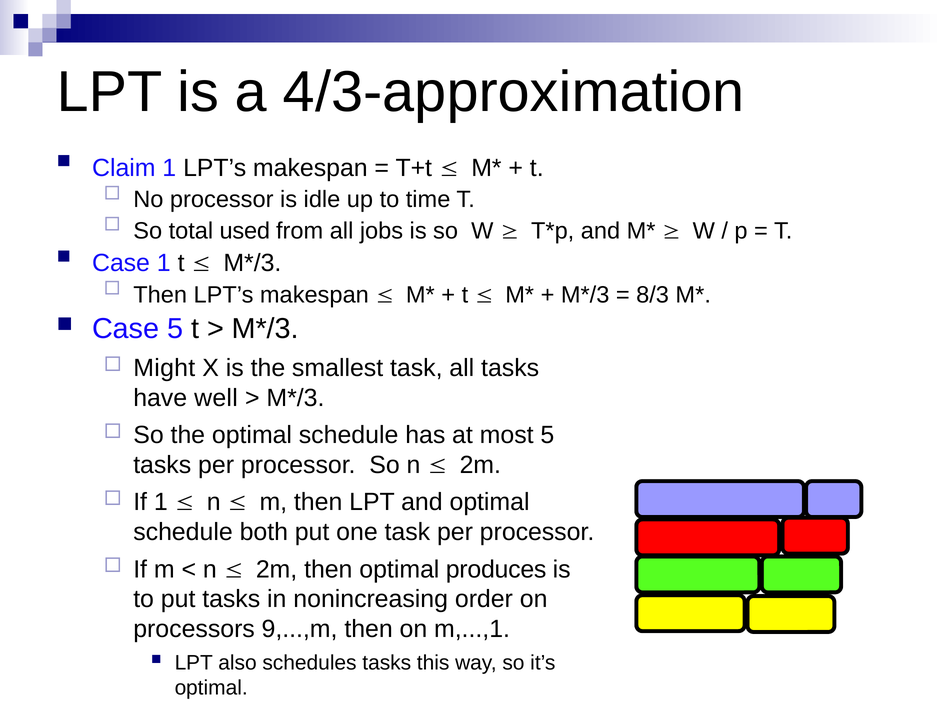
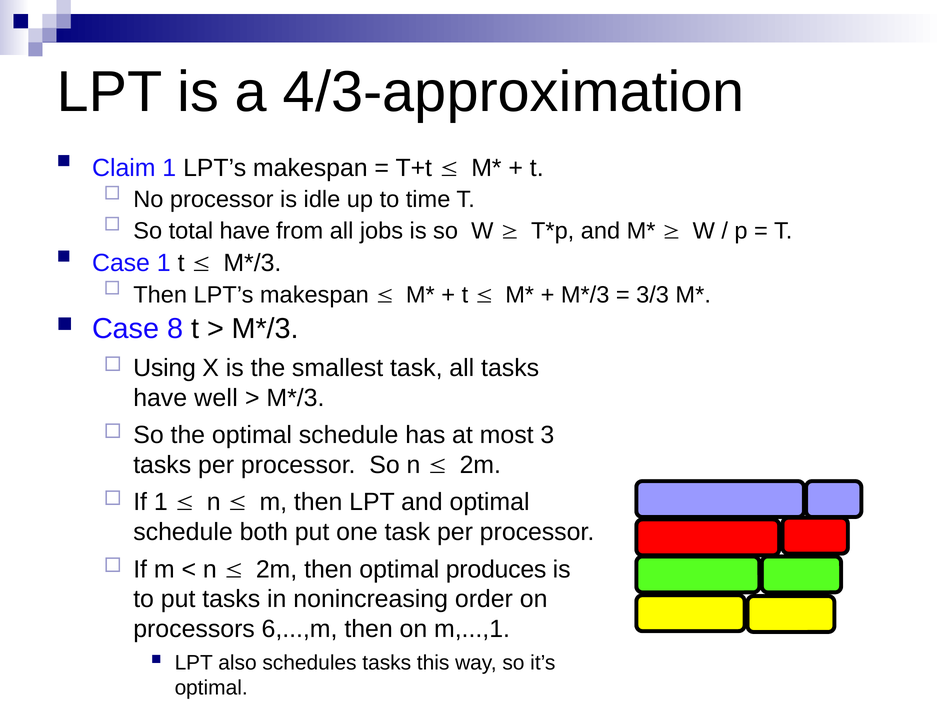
total used: used -> have (245, 231)
8/3: 8/3 -> 3/3 (653, 295)
Case 5: 5 -> 8 (175, 329)
Might: Might -> Using (165, 368)
most 5: 5 -> 3 (547, 435)
9,...,m: 9,...,m -> 6,...,m (300, 629)
